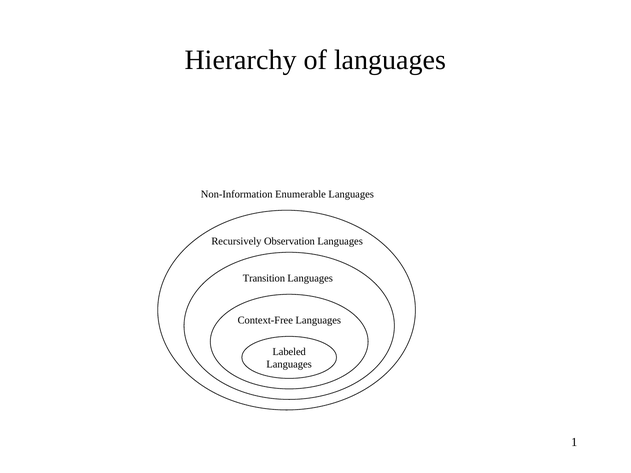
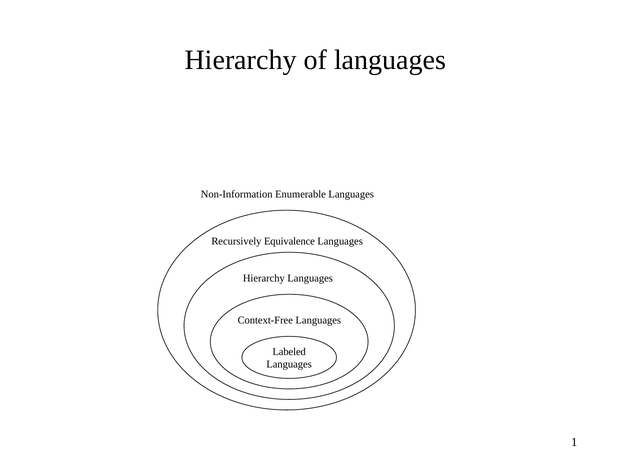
Observation: Observation -> Equivalence (289, 242)
Transition: Transition -> Hierarchy (264, 278)
